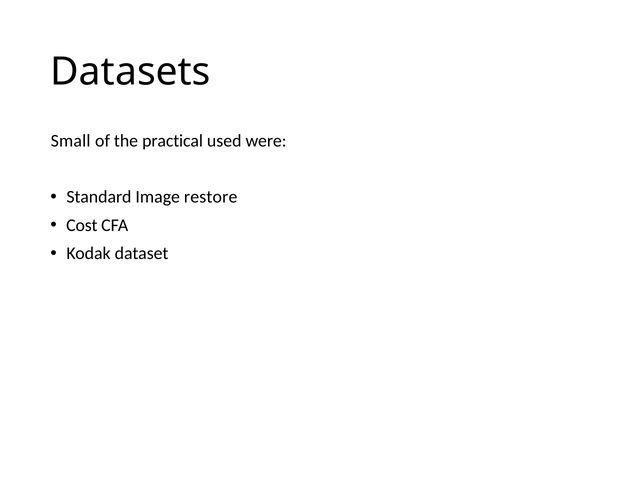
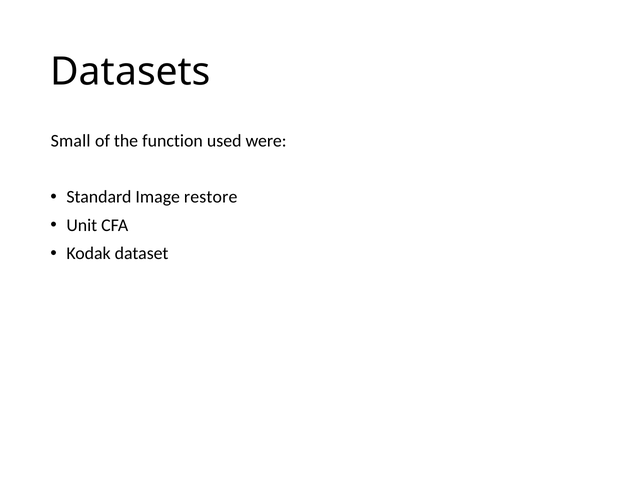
practical: practical -> function (172, 141)
Cost: Cost -> Unit (82, 225)
